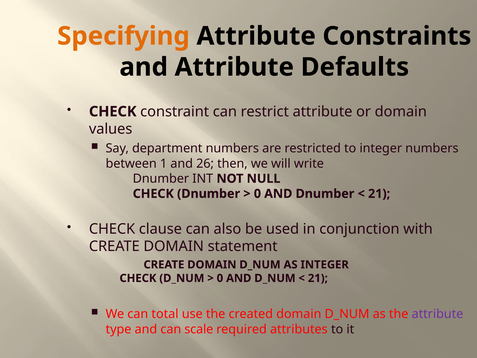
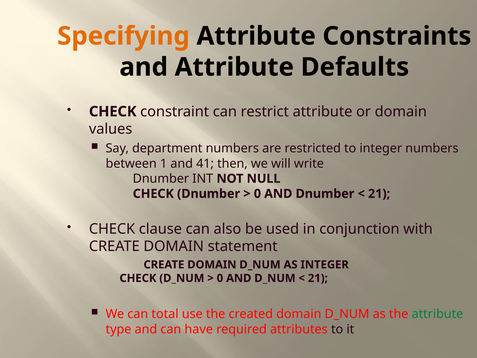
26: 26 -> 41 (205, 163)
attribute colour: purple -> green (437, 314)
scale: scale -> have (199, 329)
